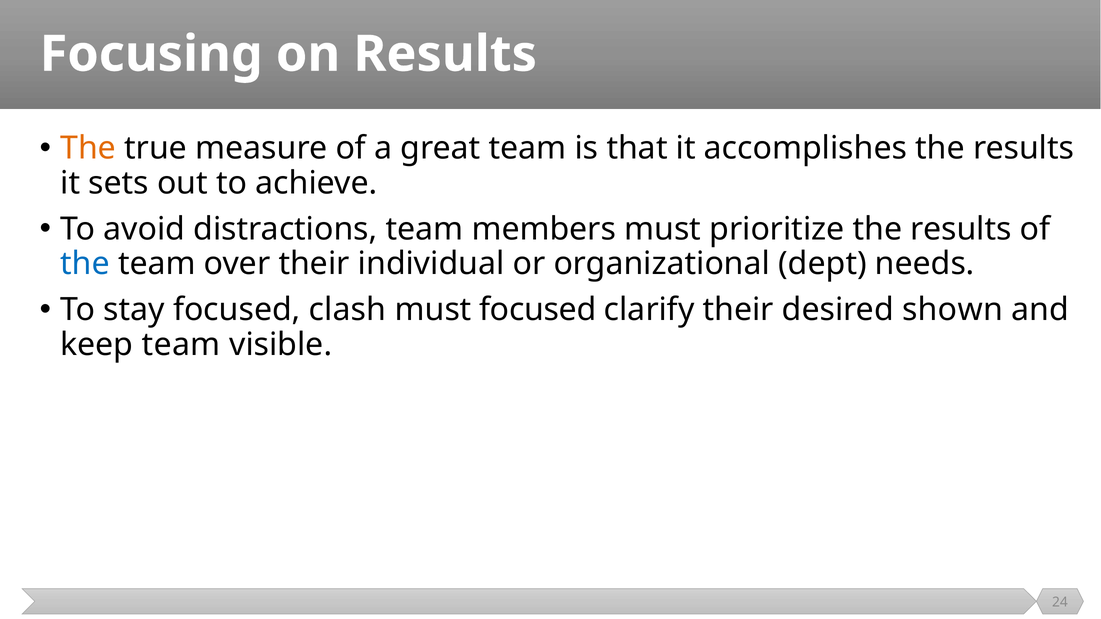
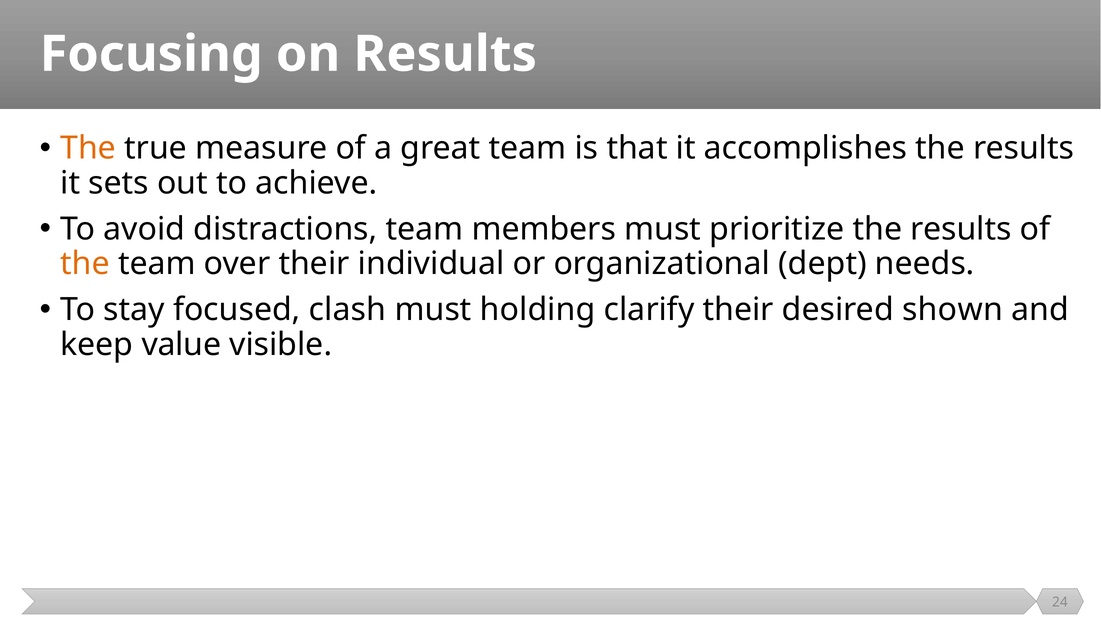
the colour: blue -> orange (85, 264)
must focused: focused -> holding (538, 310)
keep team: team -> value (181, 345)
